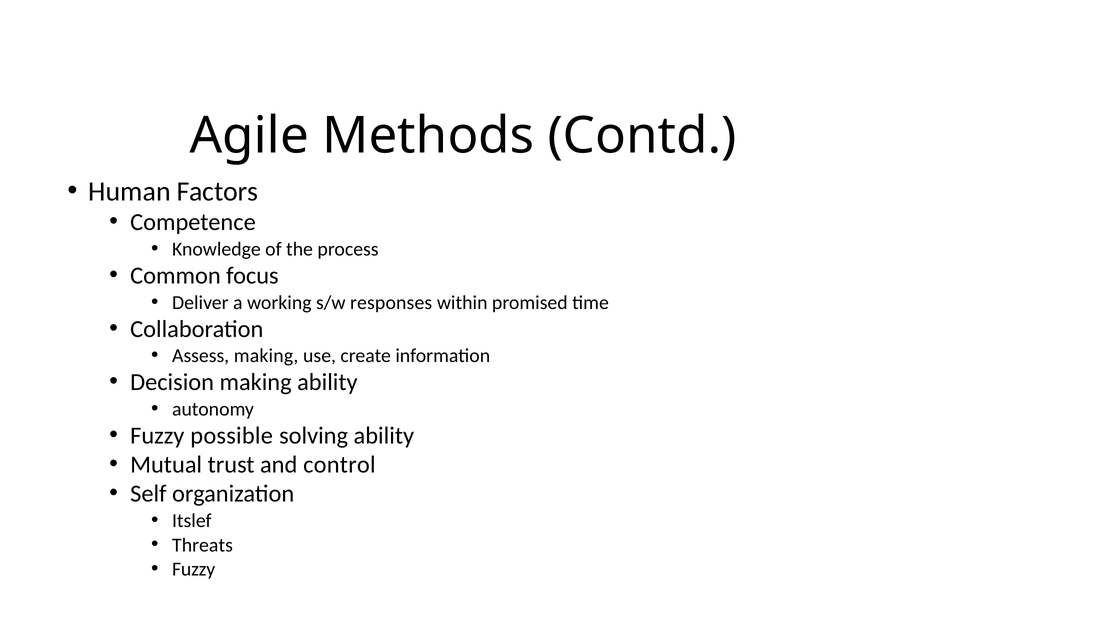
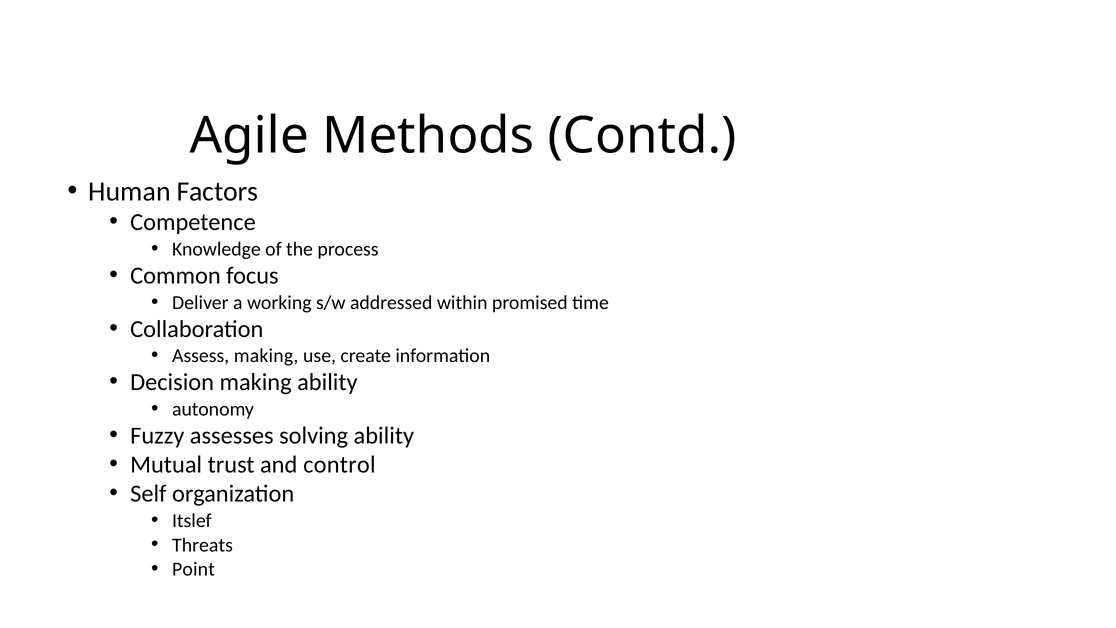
responses: responses -> addressed (391, 302)
possible: possible -> assesses (232, 436)
Fuzzy: Fuzzy -> Point (193, 569)
